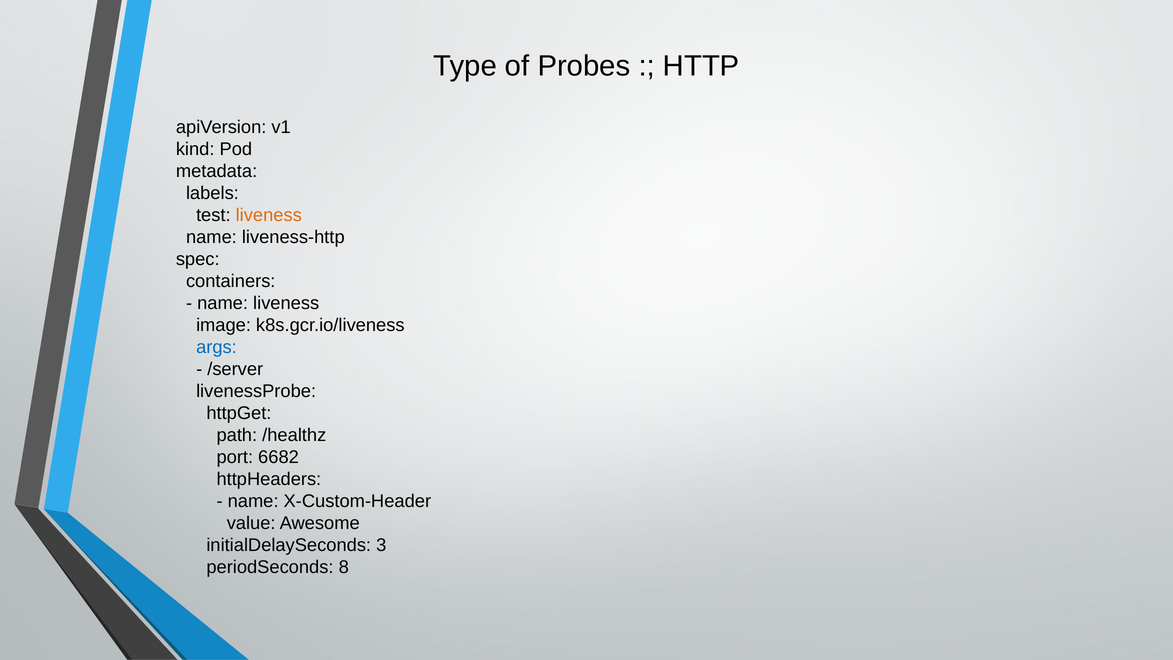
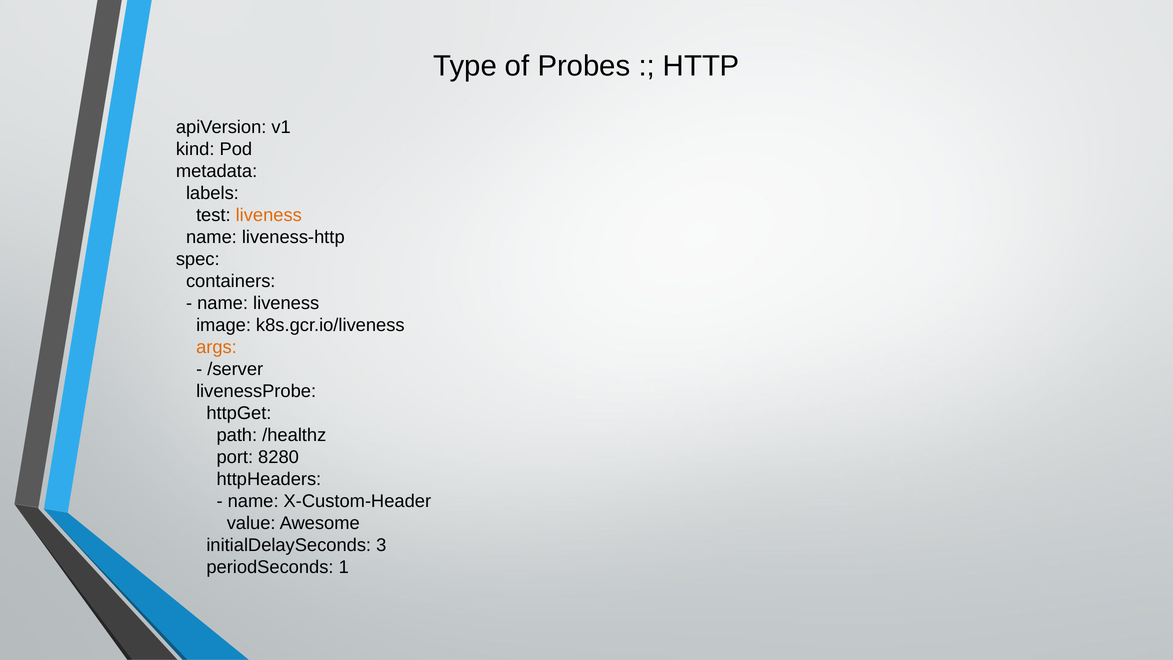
args colour: blue -> orange (216, 347)
6682: 6682 -> 8280 (279, 457)
8: 8 -> 1 (344, 567)
